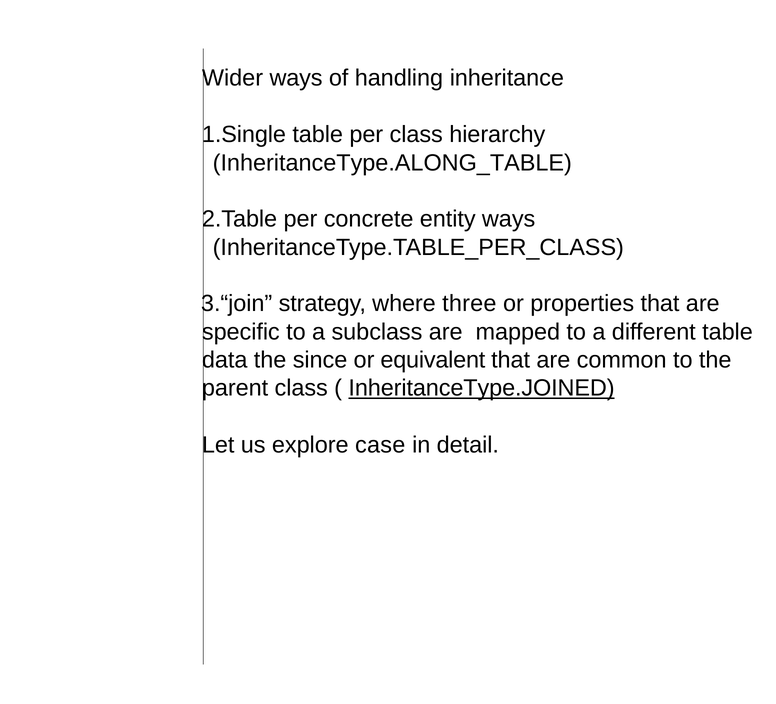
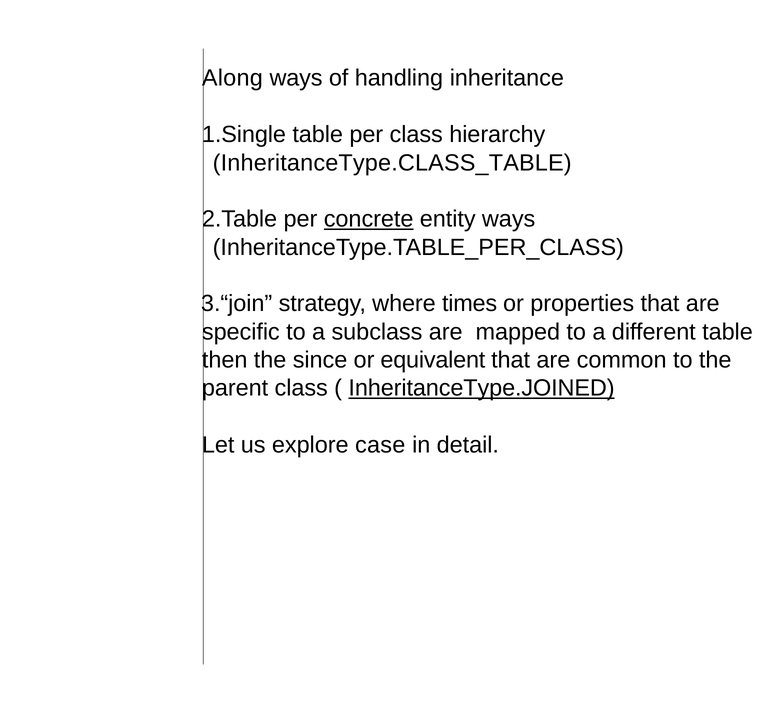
Wider: Wider -> Along (232, 78)
InheritanceType.ALONG_TABLE: InheritanceType.ALONG_TABLE -> InheritanceType.CLASS_TABLE (392, 163)
concrete underline: none -> present (369, 219)
three: three -> times (470, 304)
data: data -> then (225, 360)
